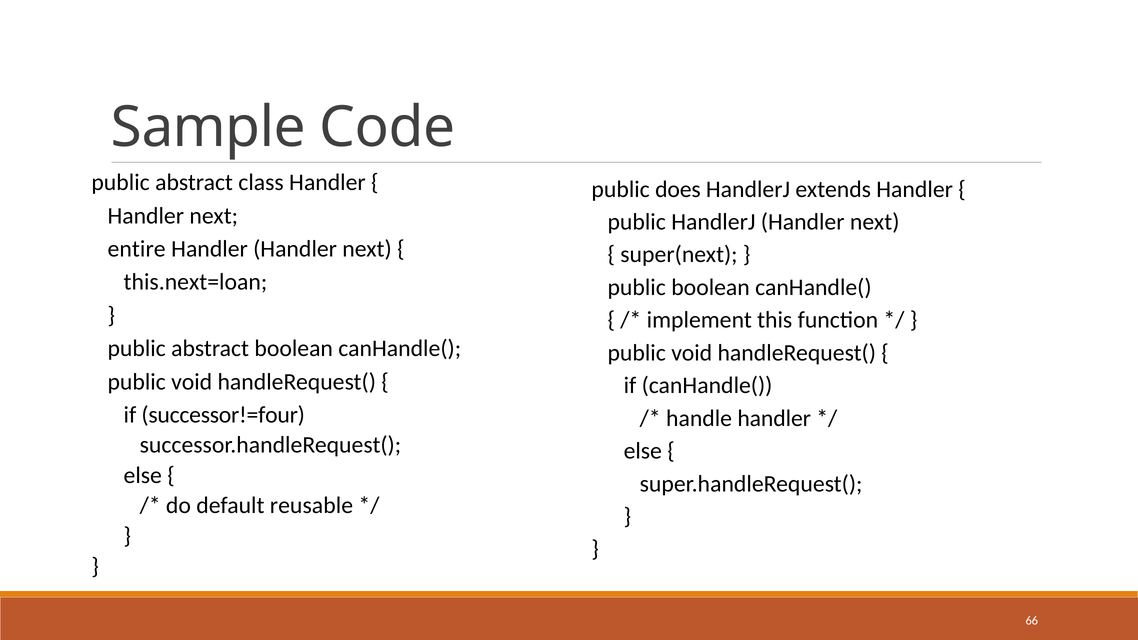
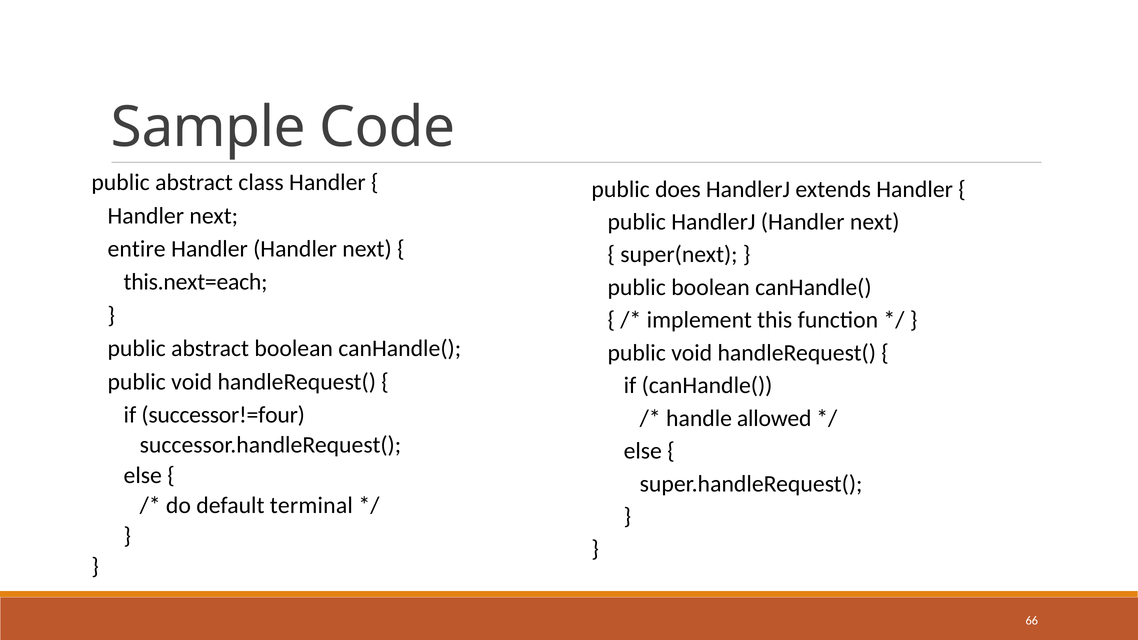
this.next=loan: this.next=loan -> this.next=each (196, 282)
handle handler: handler -> allowed (774, 418)
reusable: reusable -> terminal (311, 506)
